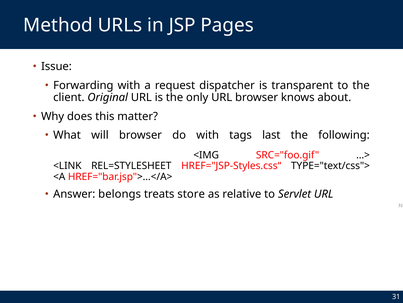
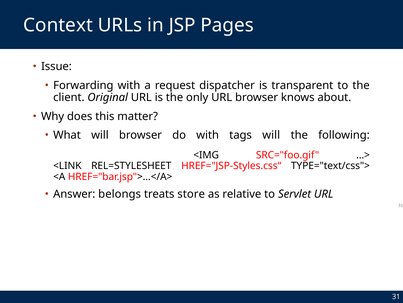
Method: Method -> Context (58, 25)
tags last: last -> will (271, 135)
